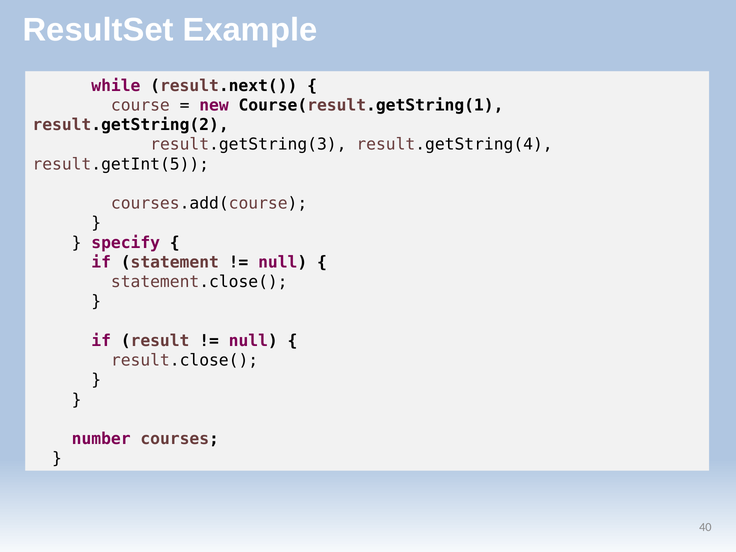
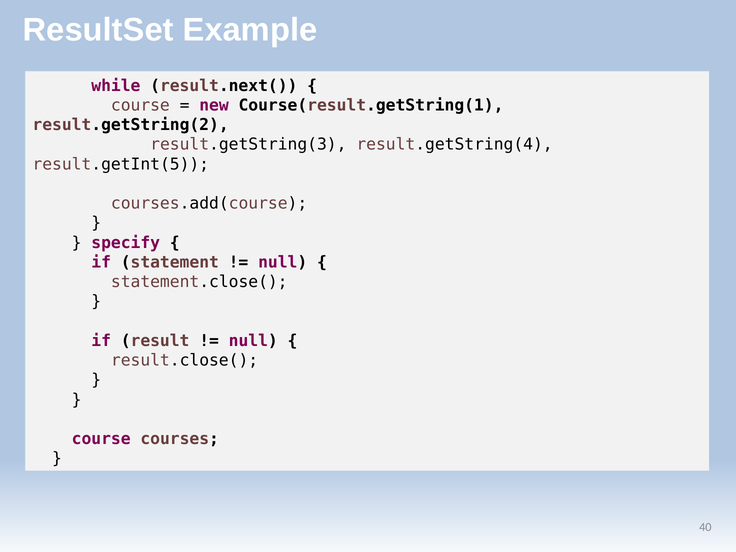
number: number -> course (101, 439)
